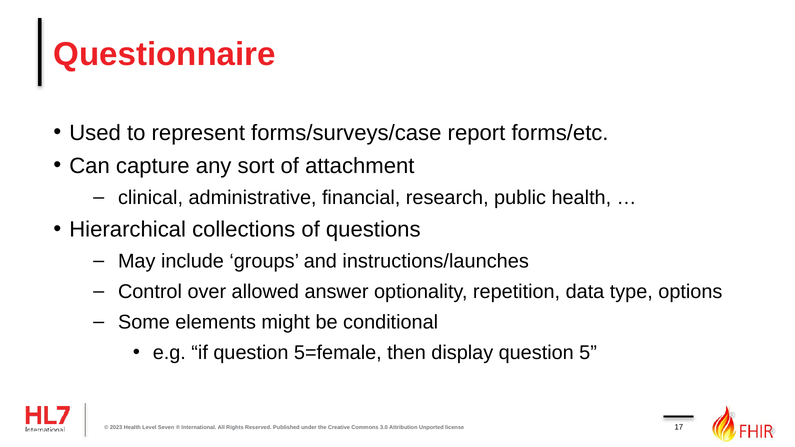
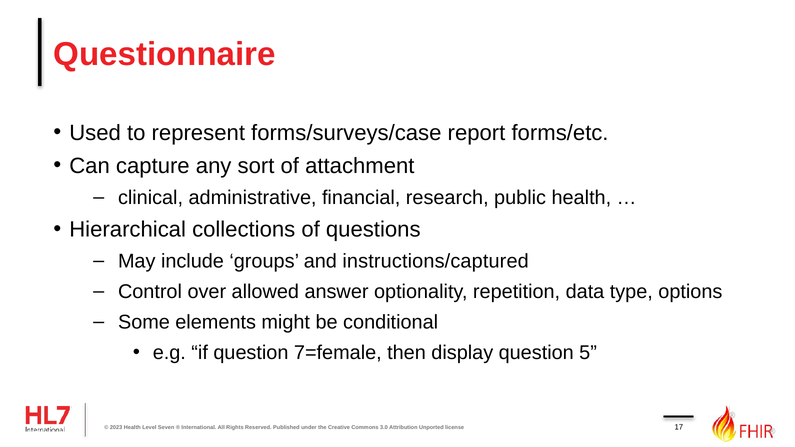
instructions/launches: instructions/launches -> instructions/captured (436, 261)
5=female: 5=female -> 7=female (338, 353)
